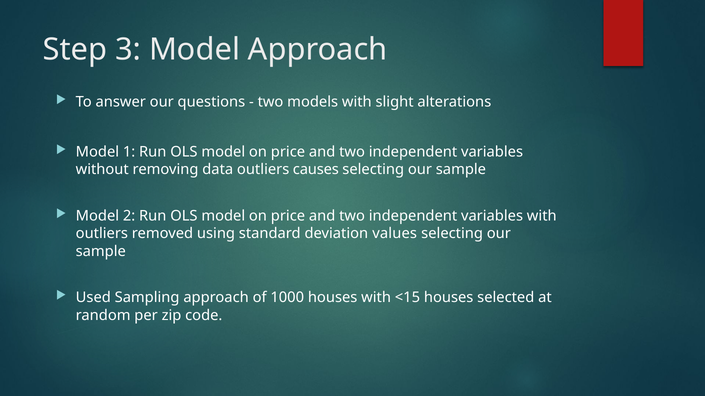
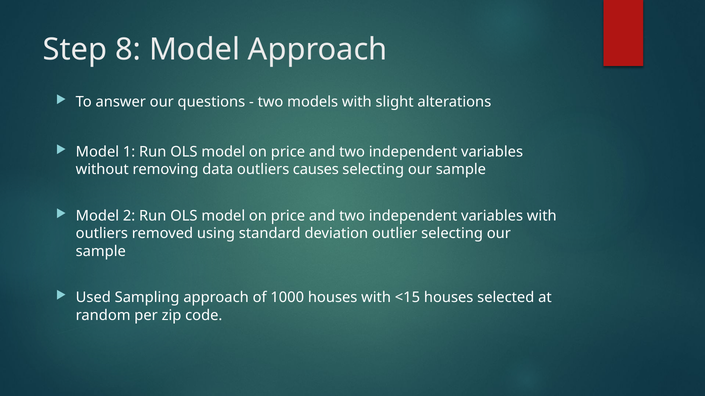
3: 3 -> 8 (128, 50)
values: values -> outlier (395, 234)
